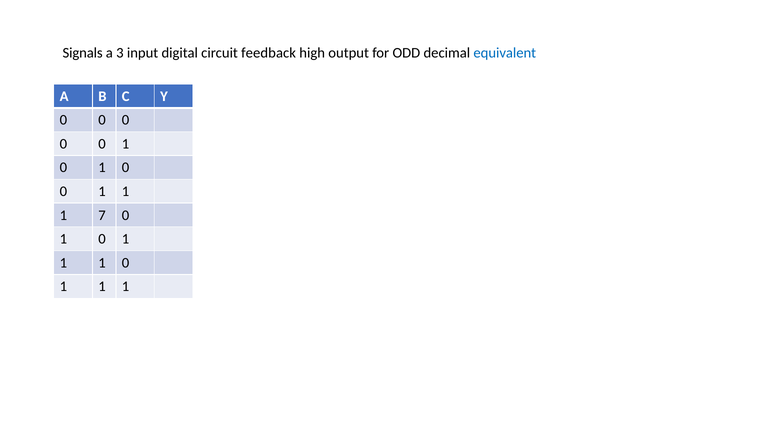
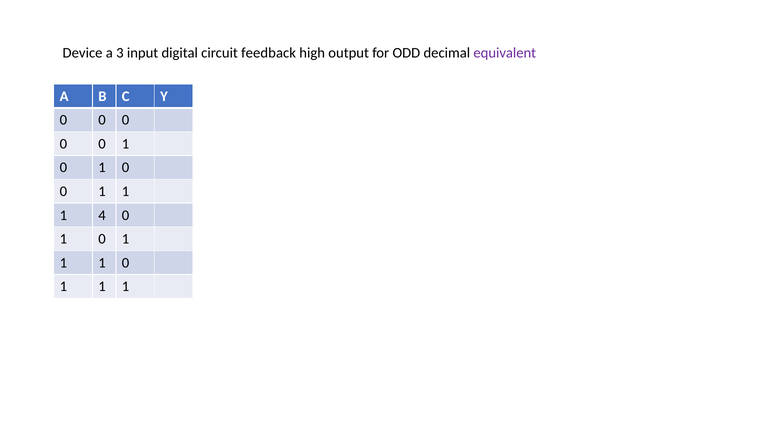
Signals: Signals -> Device (83, 53)
equivalent colour: blue -> purple (505, 53)
7: 7 -> 4 (102, 215)
